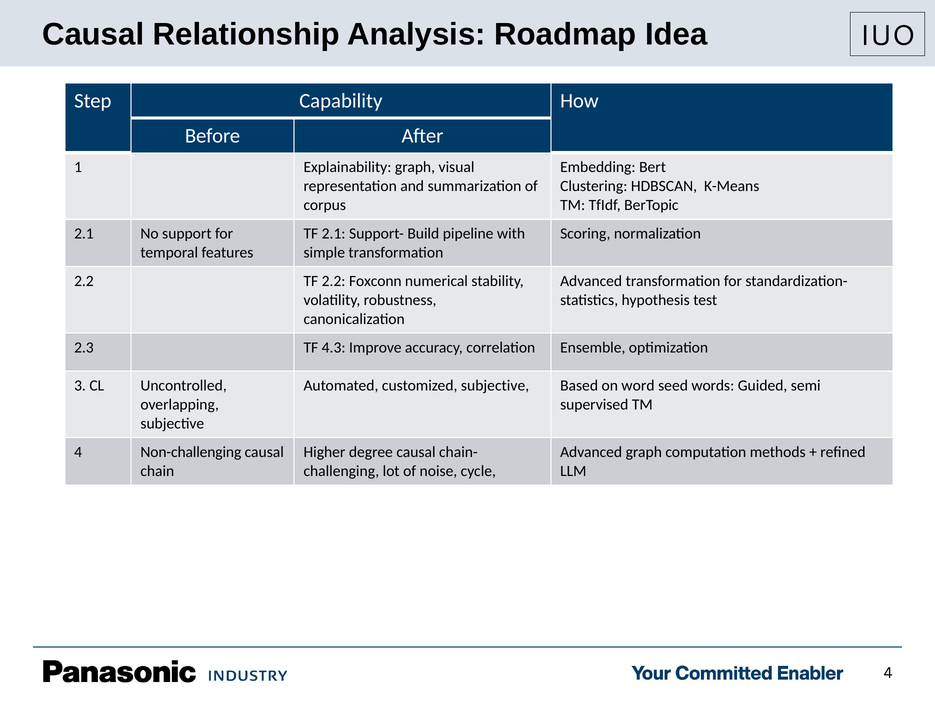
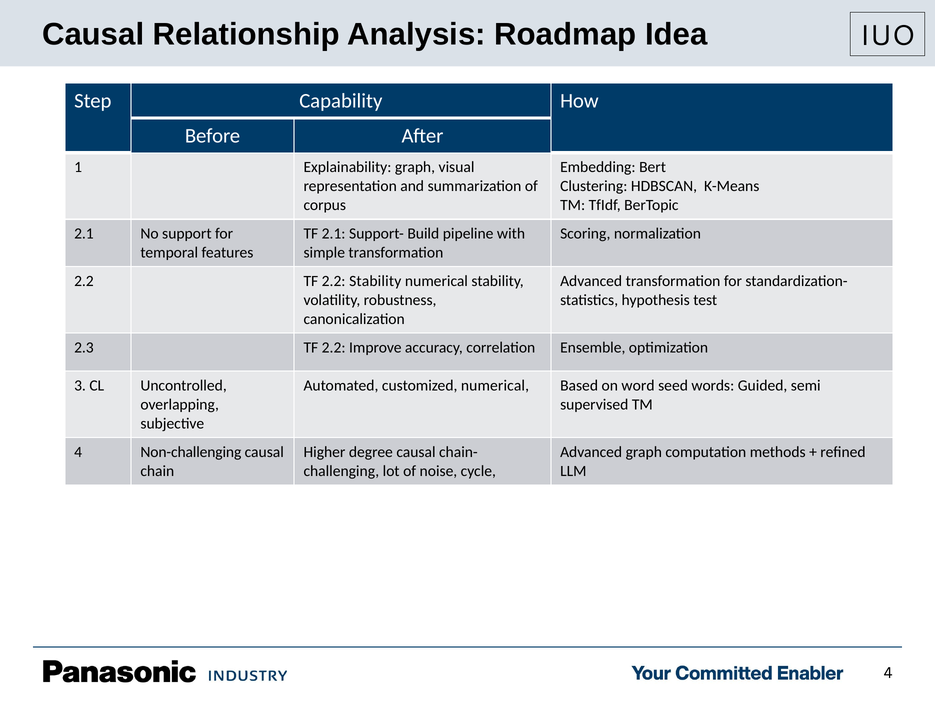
2.2 Foxconn: Foxconn -> Stability (375, 281)
2.3 TF 4.3: 4.3 -> 2.2 (334, 347)
customized subjective: subjective -> numerical (495, 385)
